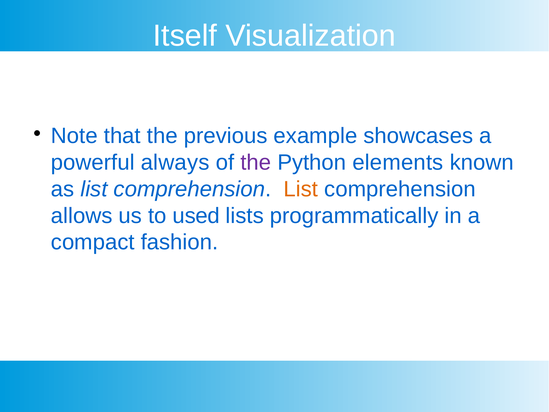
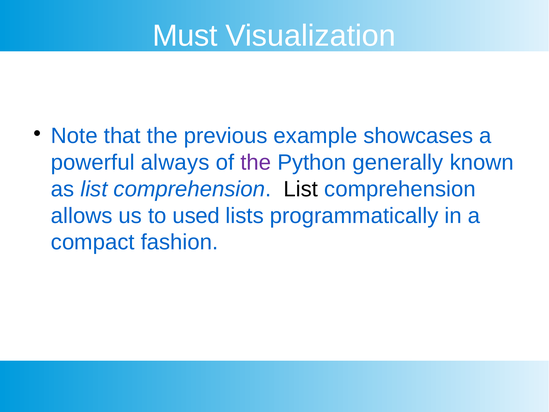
Itself: Itself -> Must (185, 36)
elements: elements -> generally (398, 162)
List colour: orange -> black (301, 189)
